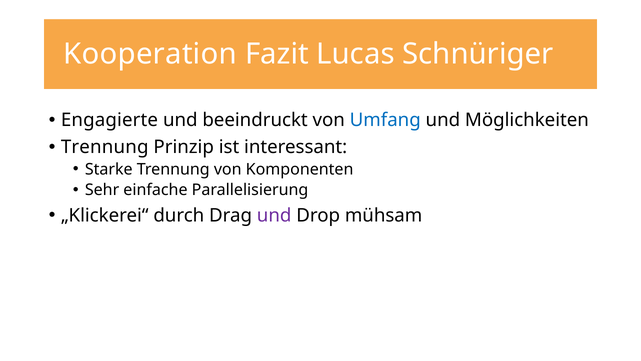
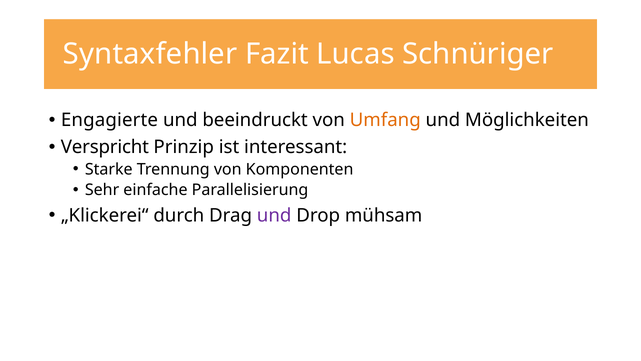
Kooperation: Kooperation -> Syntaxfehler (150, 54)
Umfang colour: blue -> orange (385, 120)
Trennung: Trennung -> Verspricht (105, 147)
